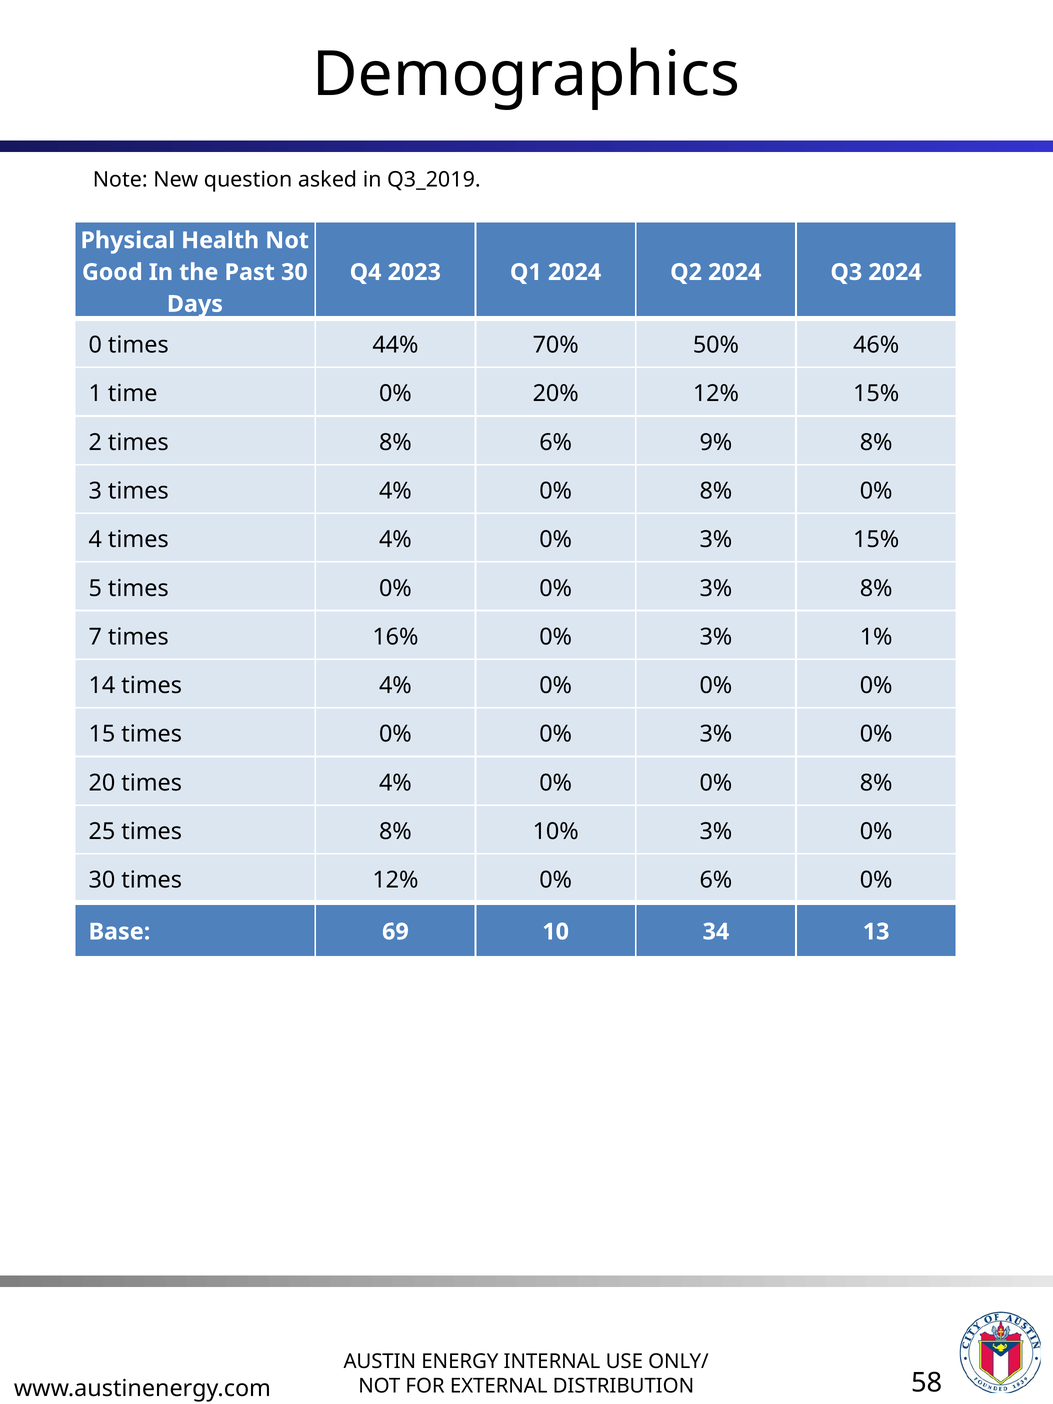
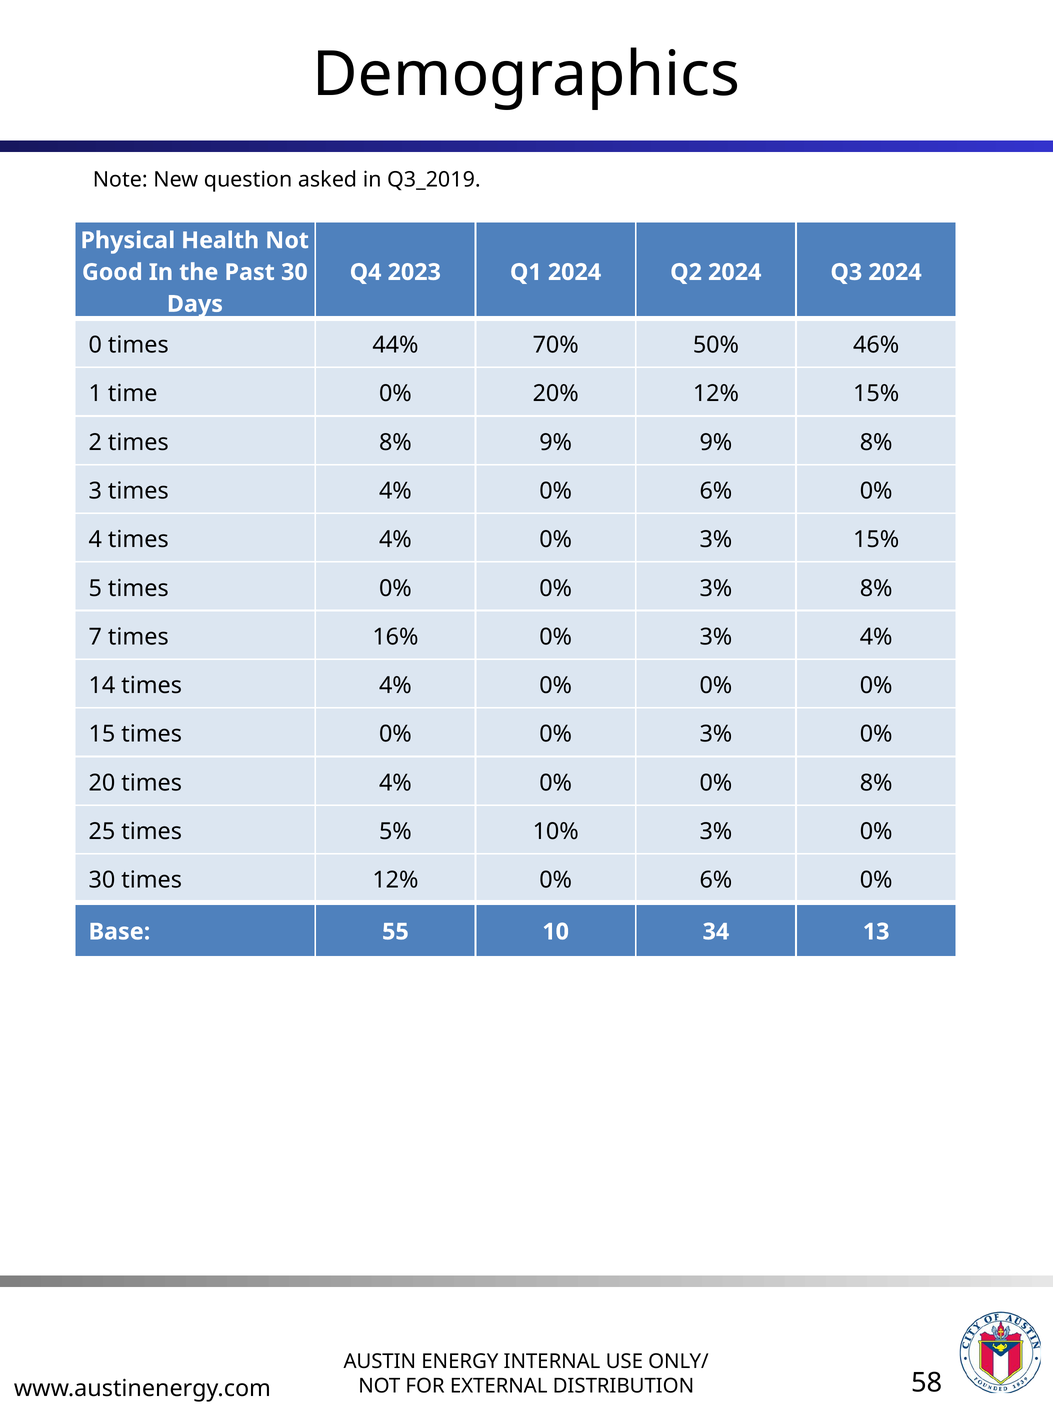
8% 6%: 6% -> 9% (556, 442)
4% 0% 8%: 8% -> 6% (716, 491)
3% 1%: 1% -> 4% (876, 637)
25 times 8%: 8% -> 5% (395, 832)
69: 69 -> 55 (395, 932)
